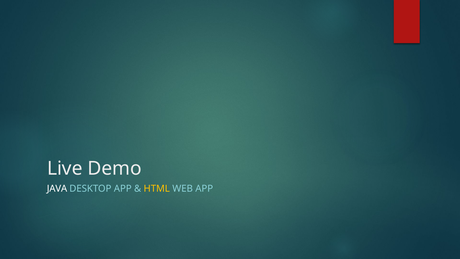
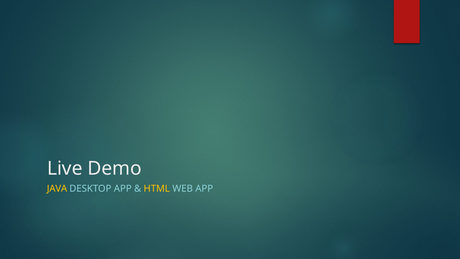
JAVA colour: white -> yellow (57, 188)
